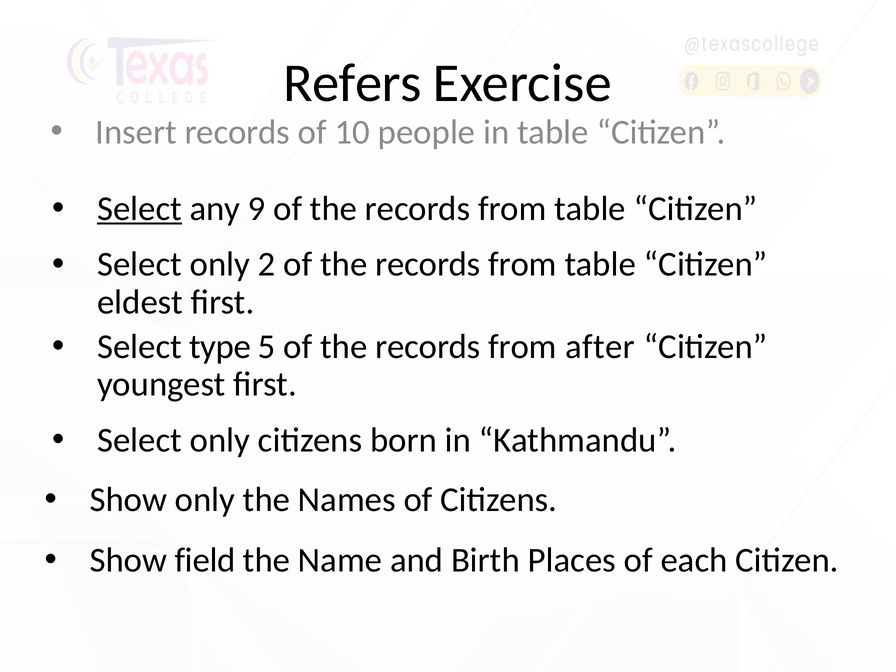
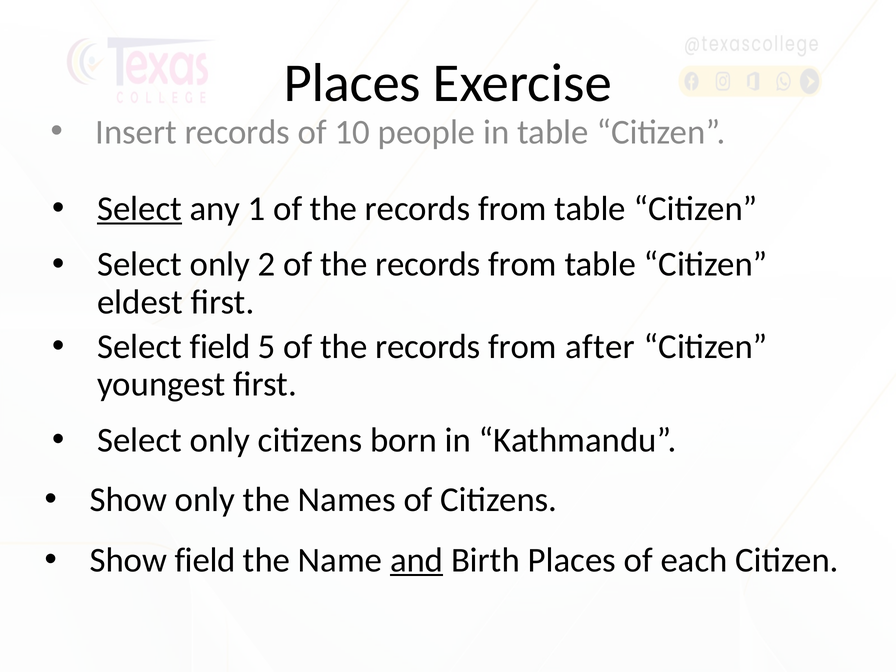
Refers: Refers -> Places (352, 83)
9: 9 -> 1 (256, 209)
Select type: type -> field (220, 347)
and underline: none -> present (417, 560)
